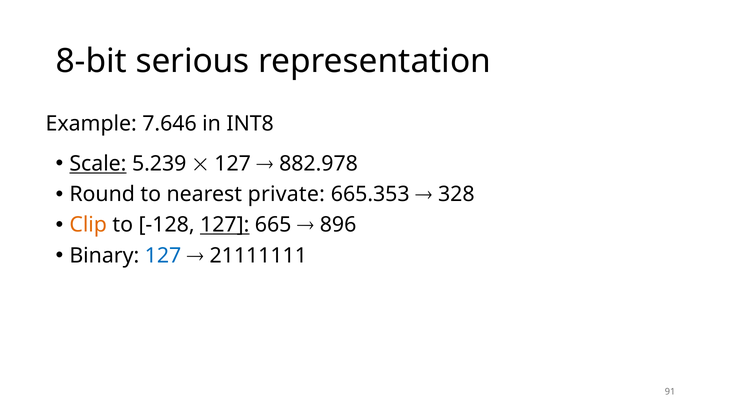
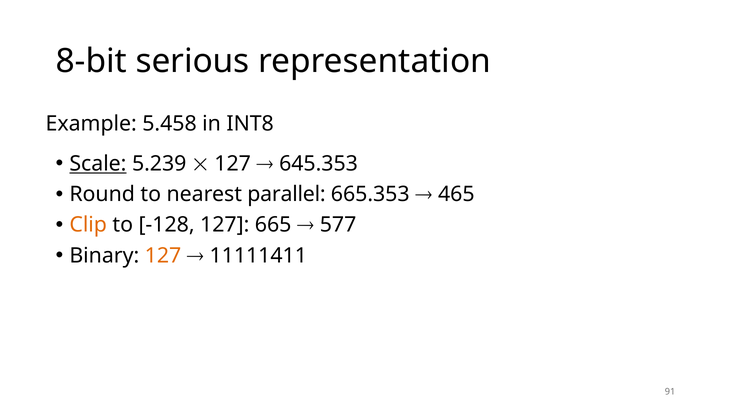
7.646: 7.646 -> 5.458 (170, 124)
882.978: 882.978 -> 645.353 (319, 164)
private: private -> parallel (286, 194)
328: 328 -> 465 (456, 194)
127 underline: present -> none (225, 225)
896: 896 -> 577 (338, 225)
127 colour: blue -> orange (163, 256)
21111111: 21111111 -> 11111411 (258, 256)
